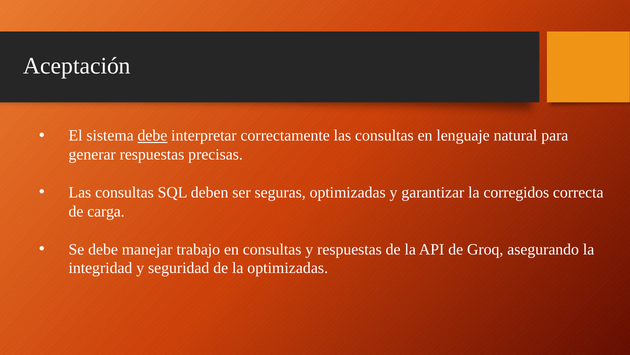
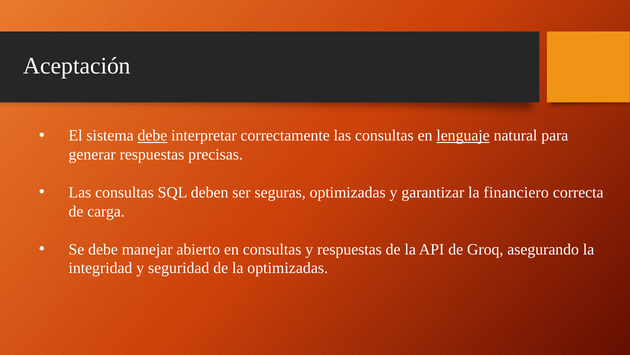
lenguaje underline: none -> present (463, 135)
corregidos: corregidos -> financiero (516, 192)
trabajo: trabajo -> abierto (198, 249)
